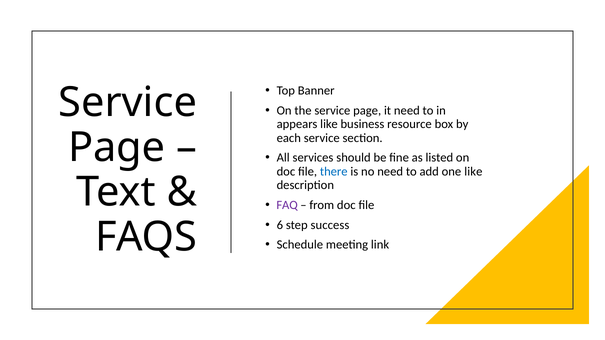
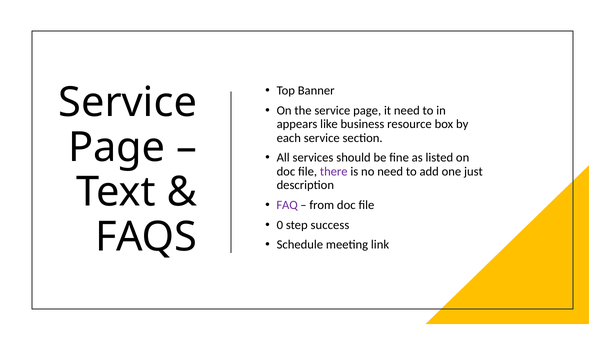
there colour: blue -> purple (334, 172)
one like: like -> just (473, 172)
6: 6 -> 0 (280, 225)
